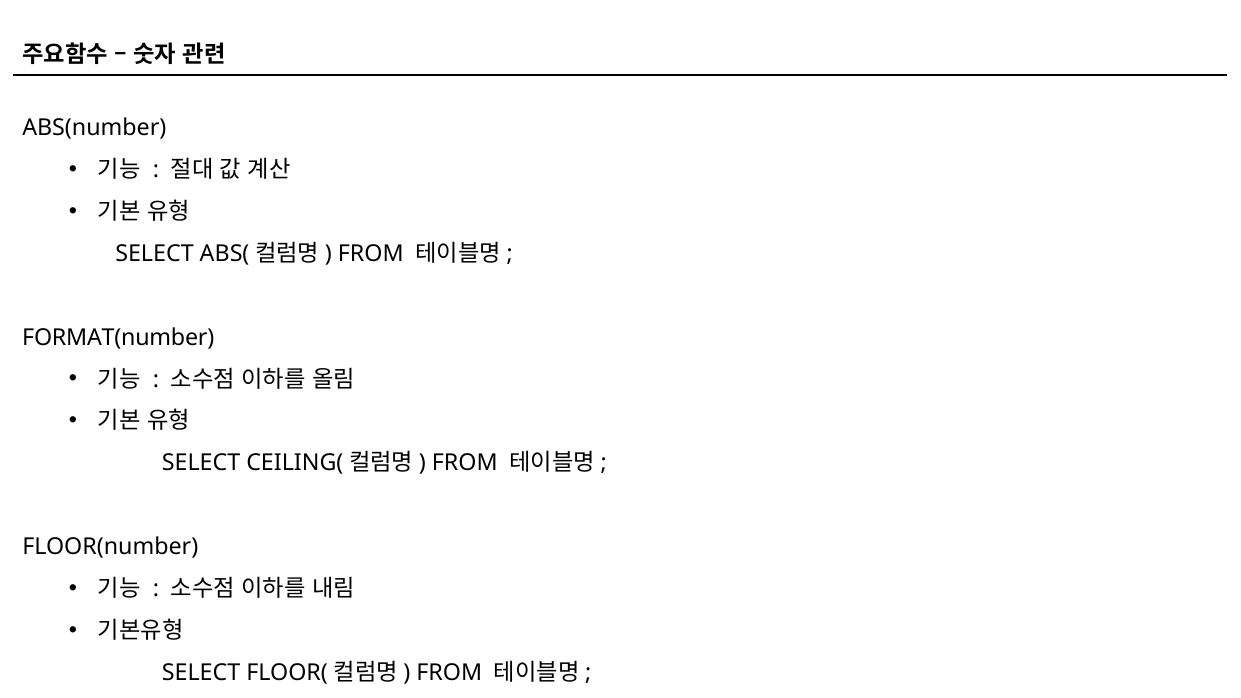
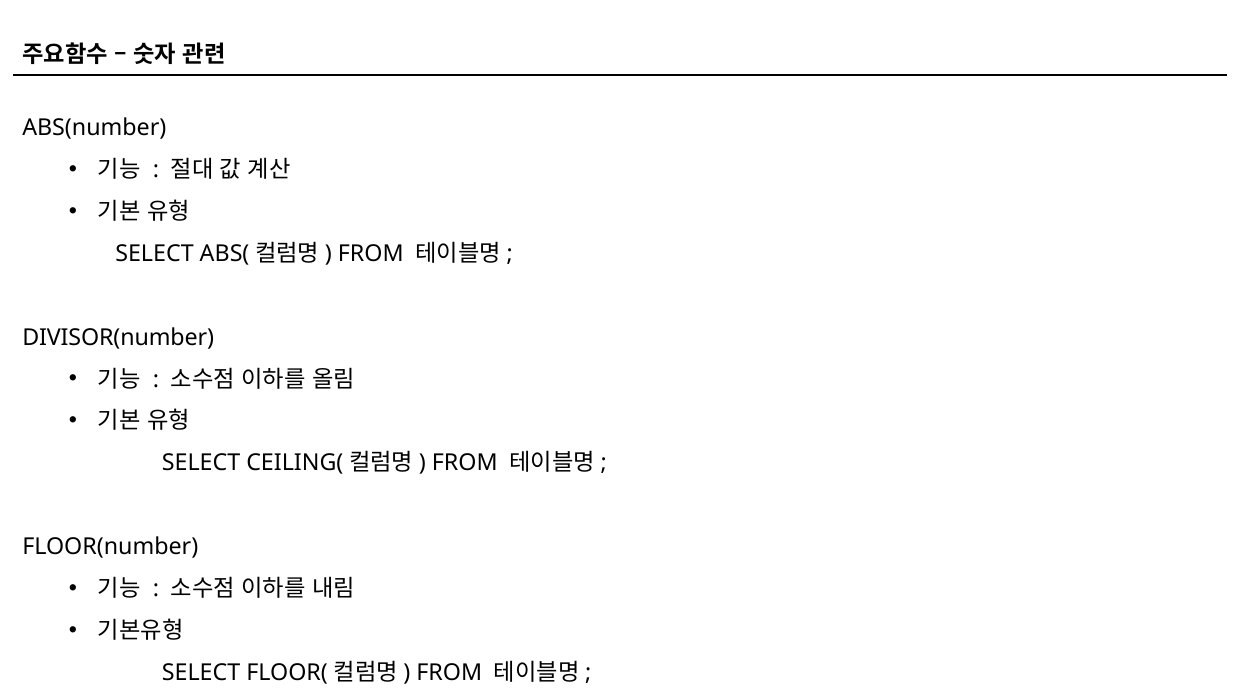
FORMAT(number: FORMAT(number -> DIVISOR(number (118, 338)
